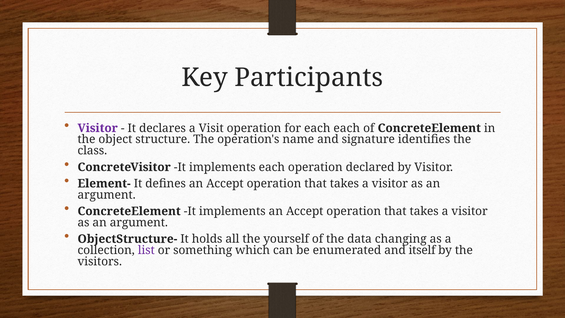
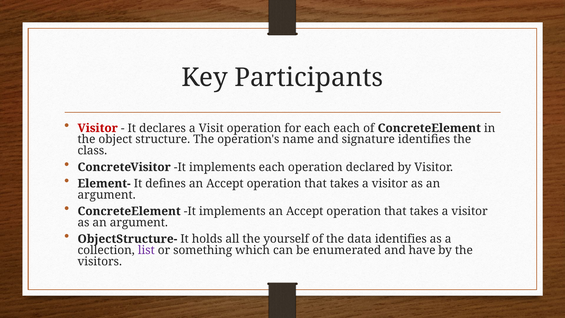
Visitor colour: purple -> red (98, 128)
data changing: changing -> identifies (401, 239)
itself: itself -> have (422, 250)
